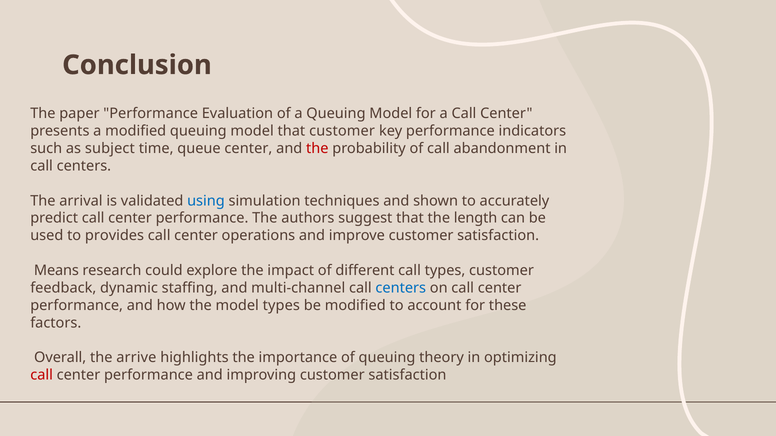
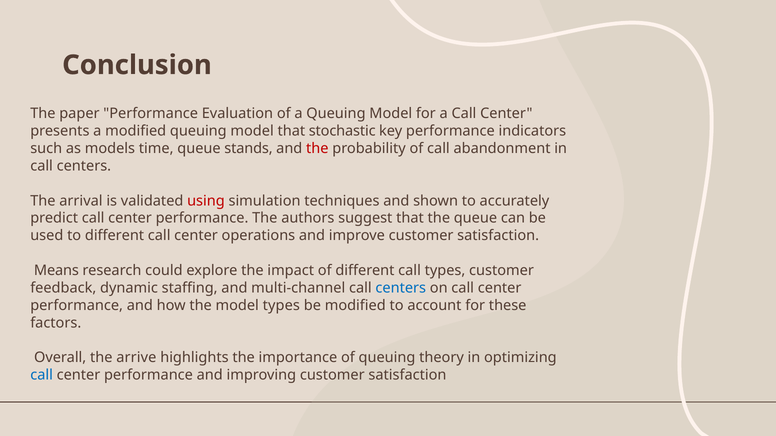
that customer: customer -> stochastic (342, 131)
subject: subject -> models (110, 149)
queue center: center -> stands (249, 149)
using colour: blue -> red (206, 201)
the length: length -> queue (475, 218)
to provides: provides -> different (115, 236)
call colour: red -> blue (42, 376)
